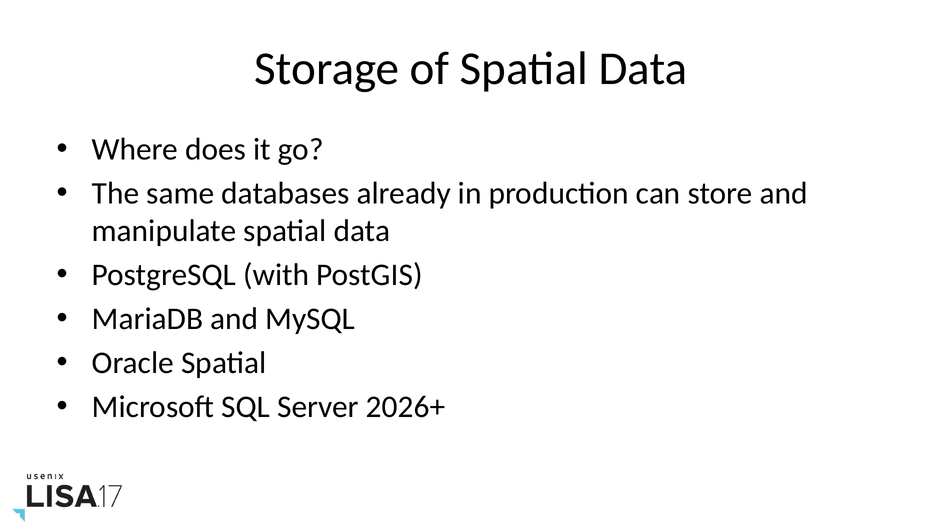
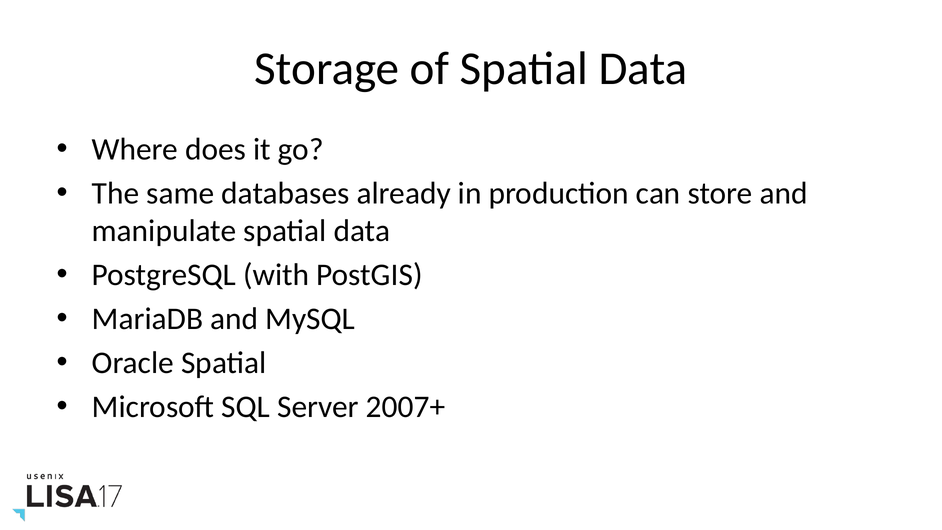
2026+: 2026+ -> 2007+ (406, 407)
